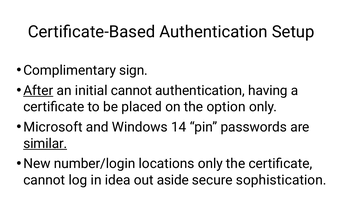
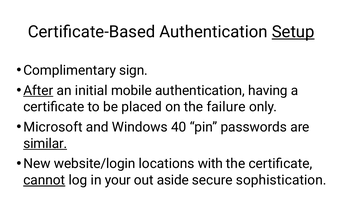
Setup underline: none -> present (293, 32)
initial cannot: cannot -> mobile (131, 90)
option: option -> failure (226, 107)
14: 14 -> 40 (179, 127)
number/login: number/login -> website/login (95, 164)
locations only: only -> with (210, 164)
cannot underline: none -> present (44, 180)
idea: idea -> your (118, 180)
